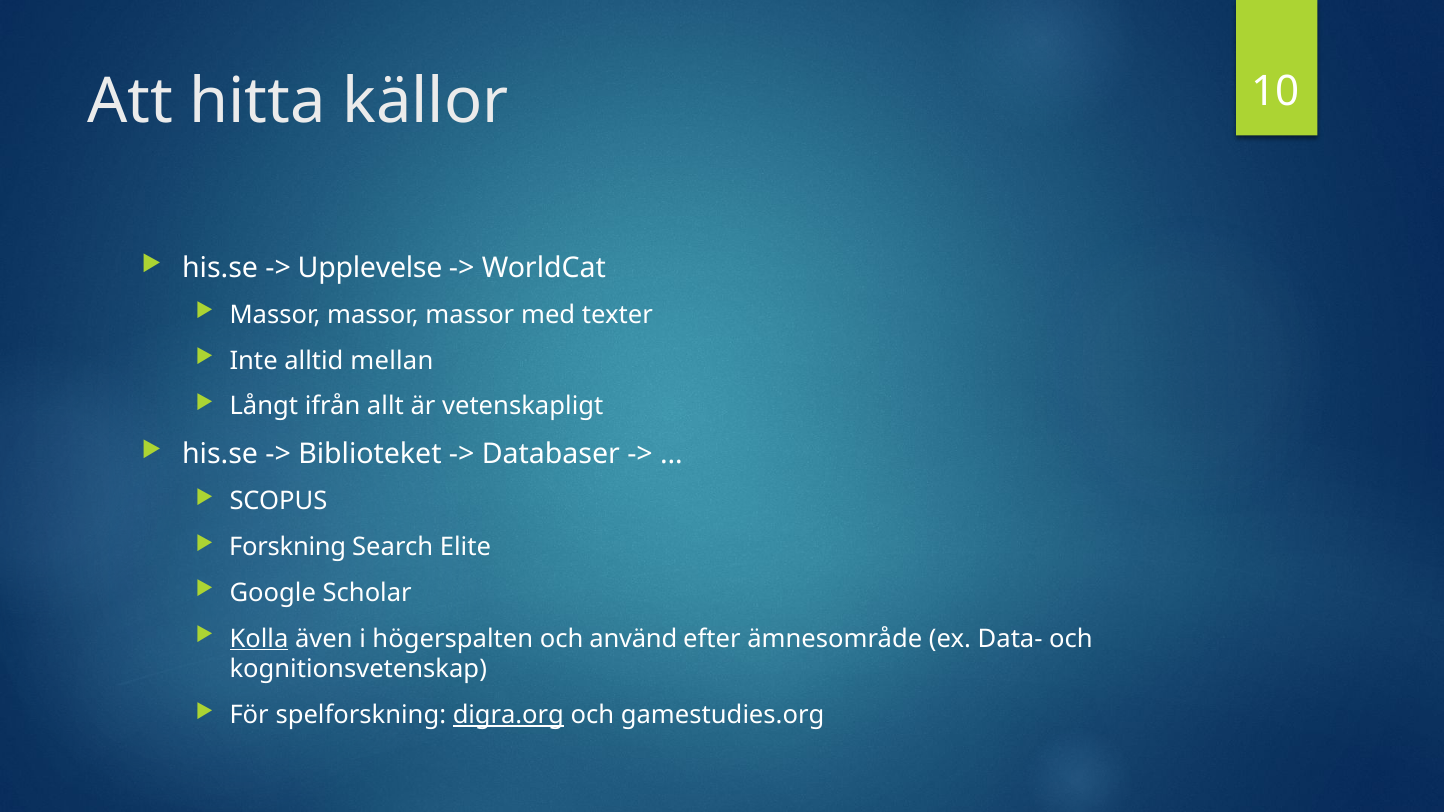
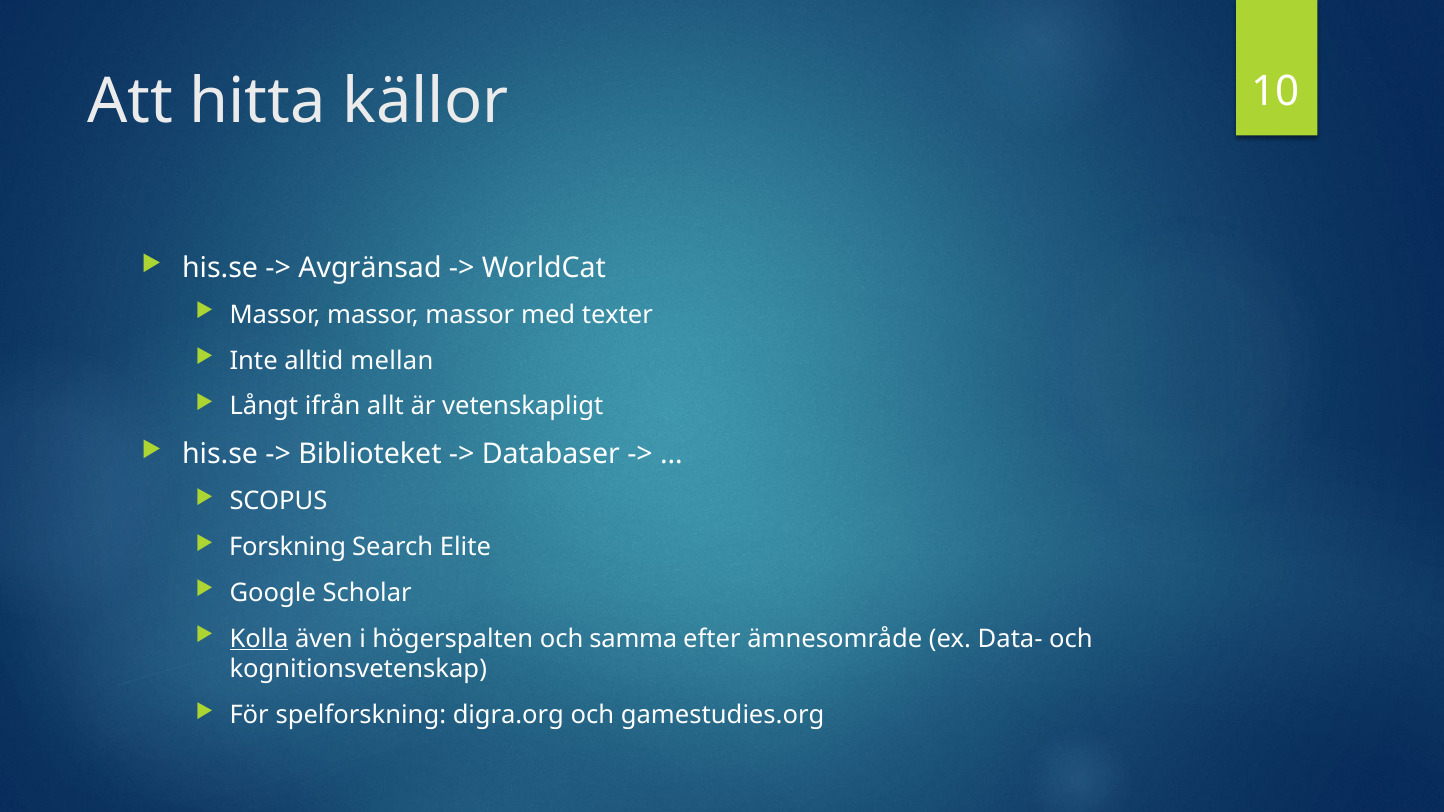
Upplevelse: Upplevelse -> Avgränsad (370, 268)
använd: använd -> samma (633, 639)
digra.org underline: present -> none (508, 715)
